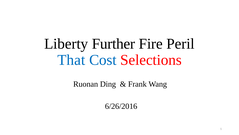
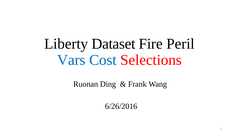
Further: Further -> Dataset (113, 44)
That: That -> Vars (71, 60)
